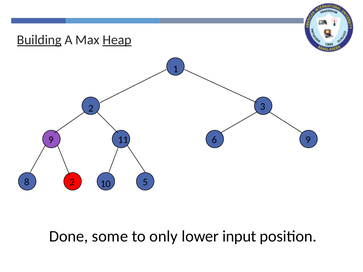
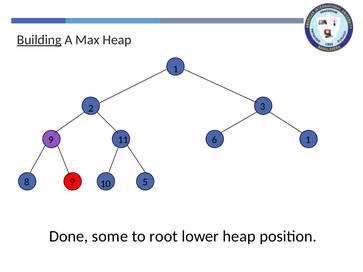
Heap underline: present -> none (117, 40)
6 9: 9 -> 1 (308, 140)
2: 2 -> 9 (72, 182)
only: only -> root (164, 236)
lower input: input -> heap (239, 236)
